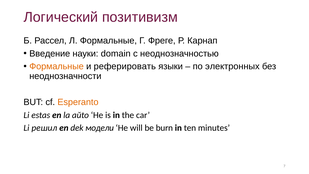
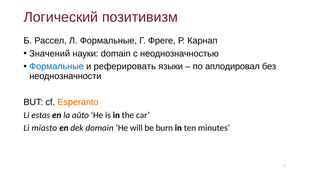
Введение: Введение -> Значений (50, 53)
Формальные colour: orange -> blue (57, 66)
электронных: электронных -> аплодировал (232, 66)
решил: решил -> miasto (44, 128)
dek модели: модели -> domain (100, 128)
